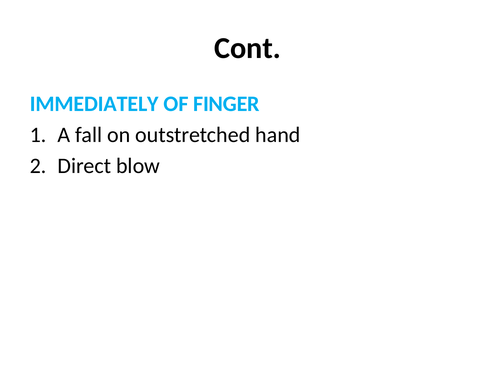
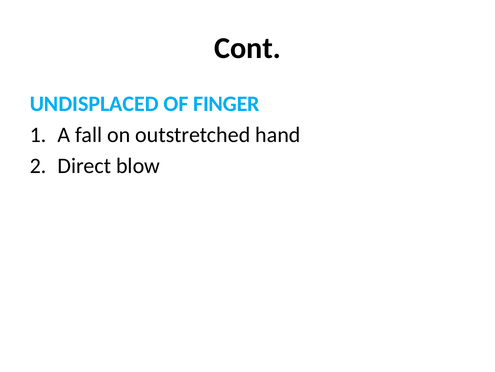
IMMEDIATELY: IMMEDIATELY -> UNDISPLACED (94, 104)
